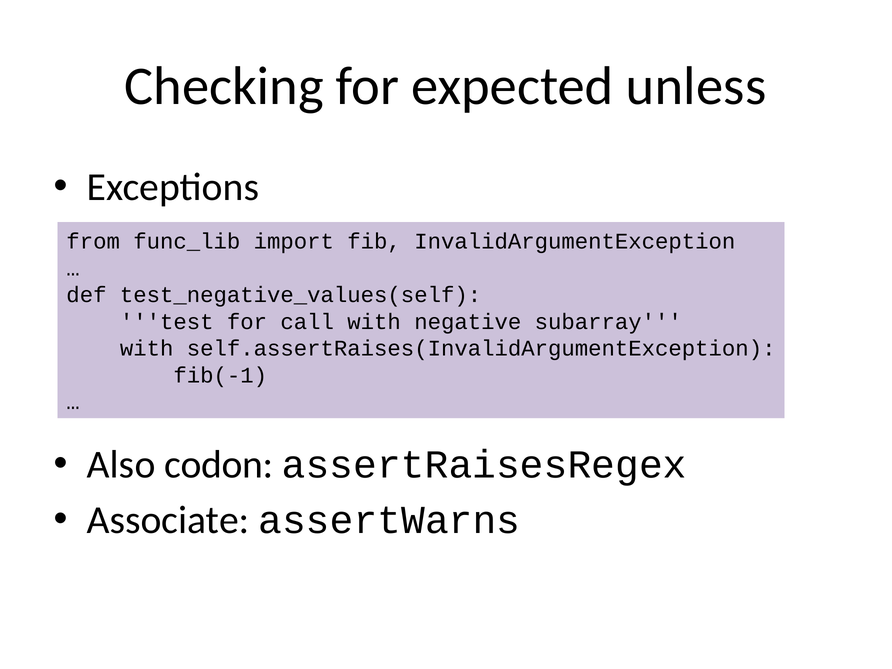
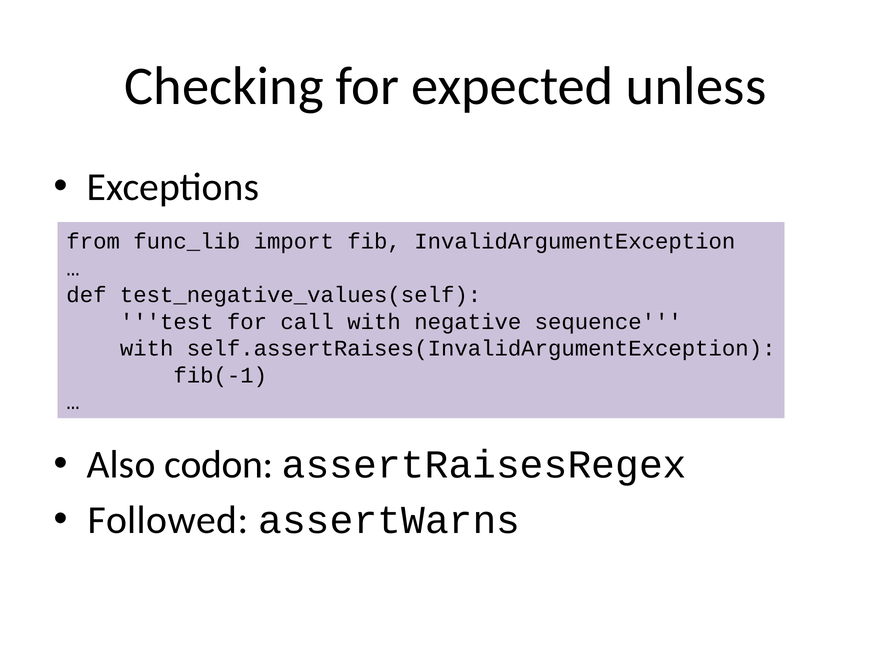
subarray: subarray -> sequence (608, 322)
Associate: Associate -> Followed (168, 520)
